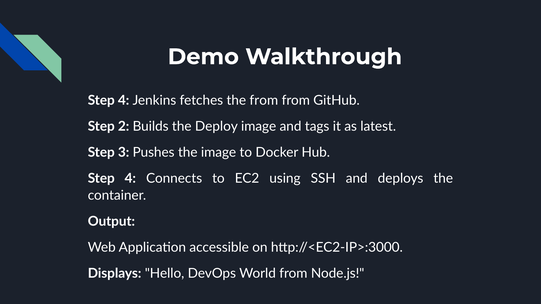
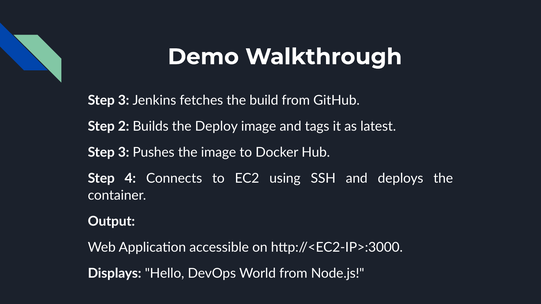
4: 4 -> 3 (124, 100)
the from: from -> build (264, 100)
